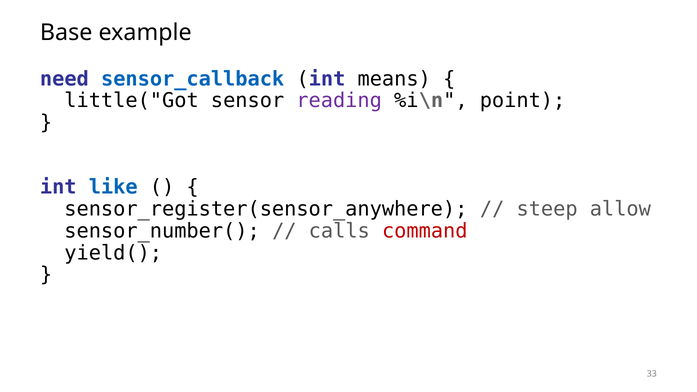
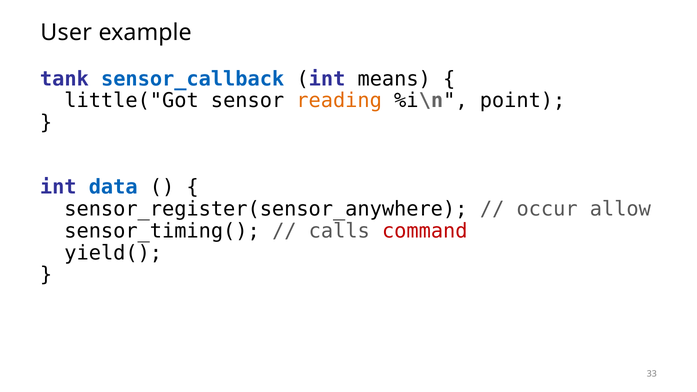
Base: Base -> User (66, 33)
need: need -> tank (64, 79)
reading colour: purple -> orange (339, 101)
like: like -> data (113, 187)
steep: steep -> occur (547, 209)
sensor_number(: sensor_number( -> sensor_timing( (162, 231)
